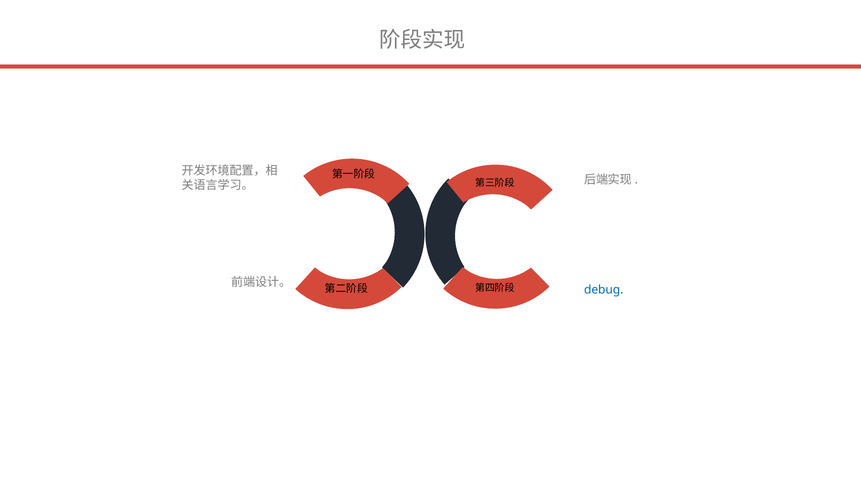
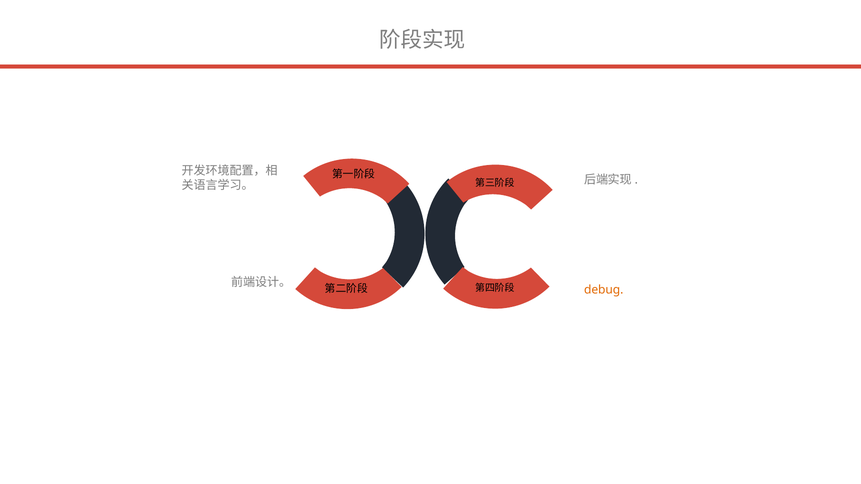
debug colour: blue -> orange (604, 290)
